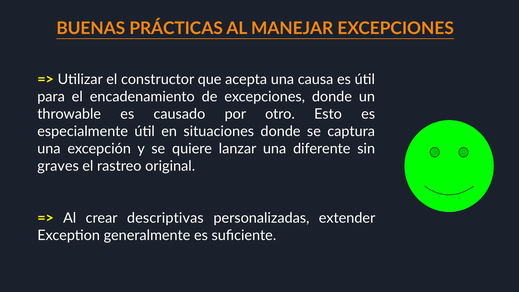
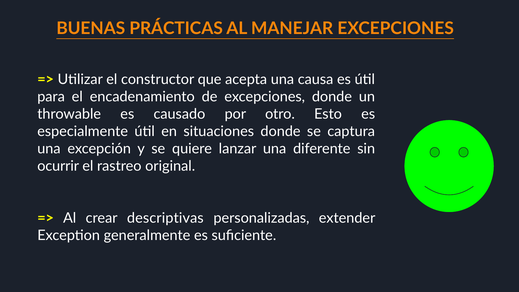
graves: graves -> ocurrir (58, 166)
